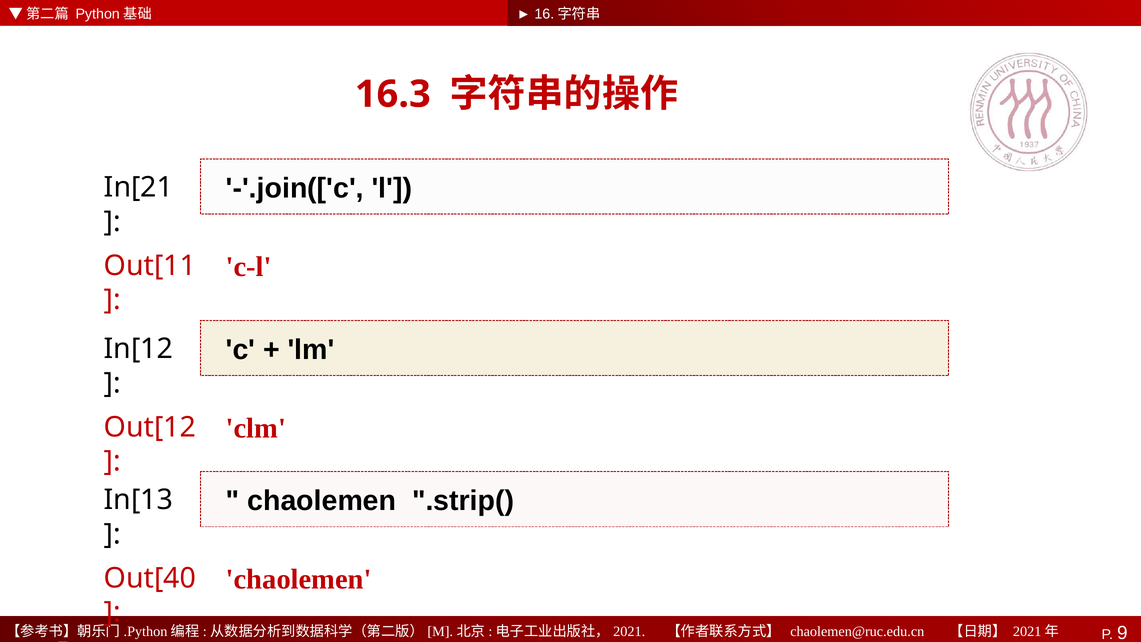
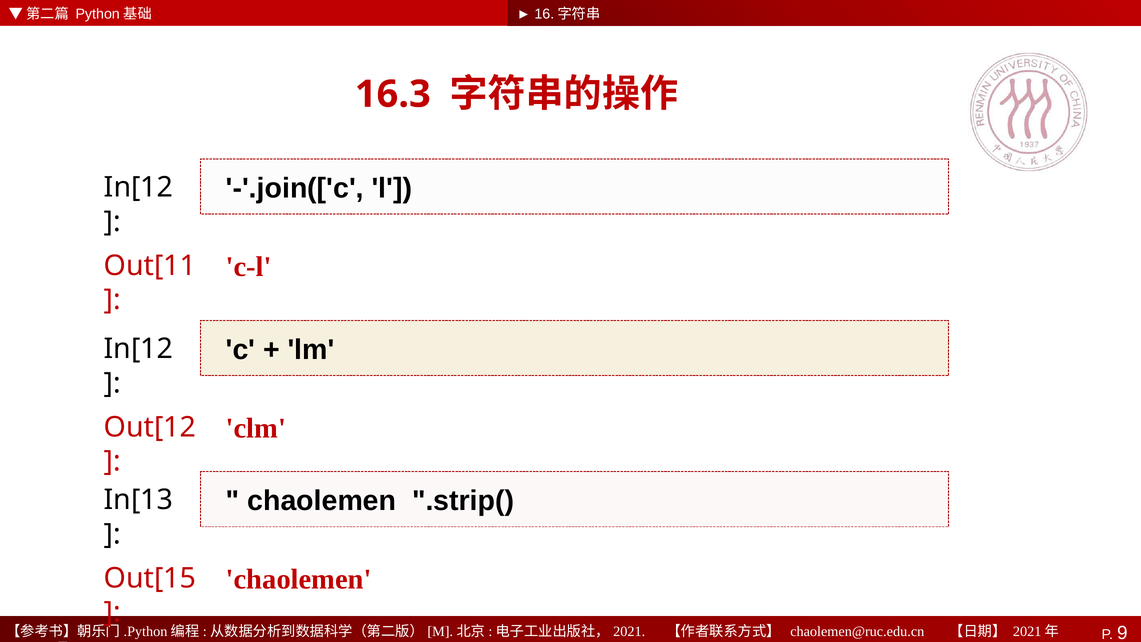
In[21: In[21 -> In[12 (138, 187)
Out[40: Out[40 -> Out[15 (150, 578)
